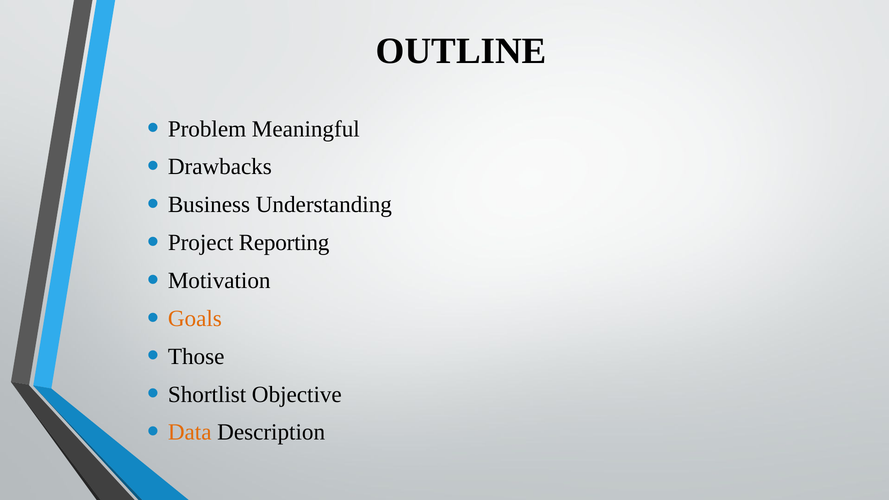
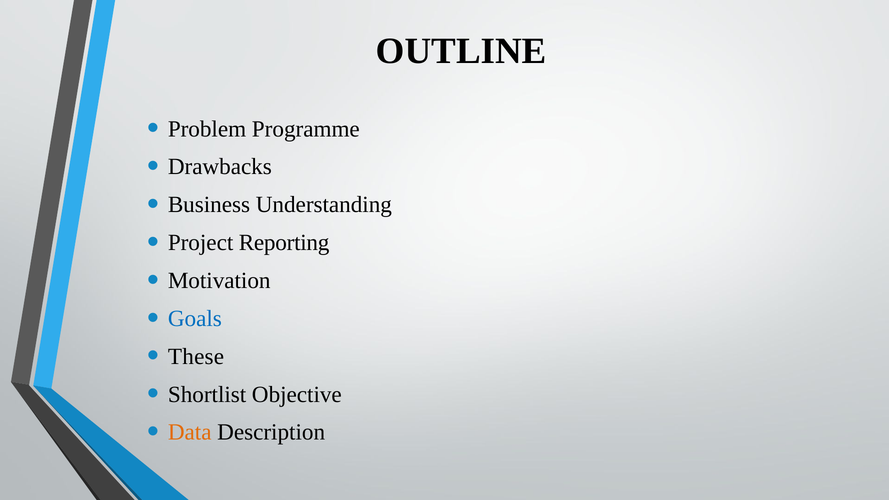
Meaningful: Meaningful -> Programme (306, 129)
Goals colour: orange -> blue (195, 319)
Those: Those -> These (196, 357)
